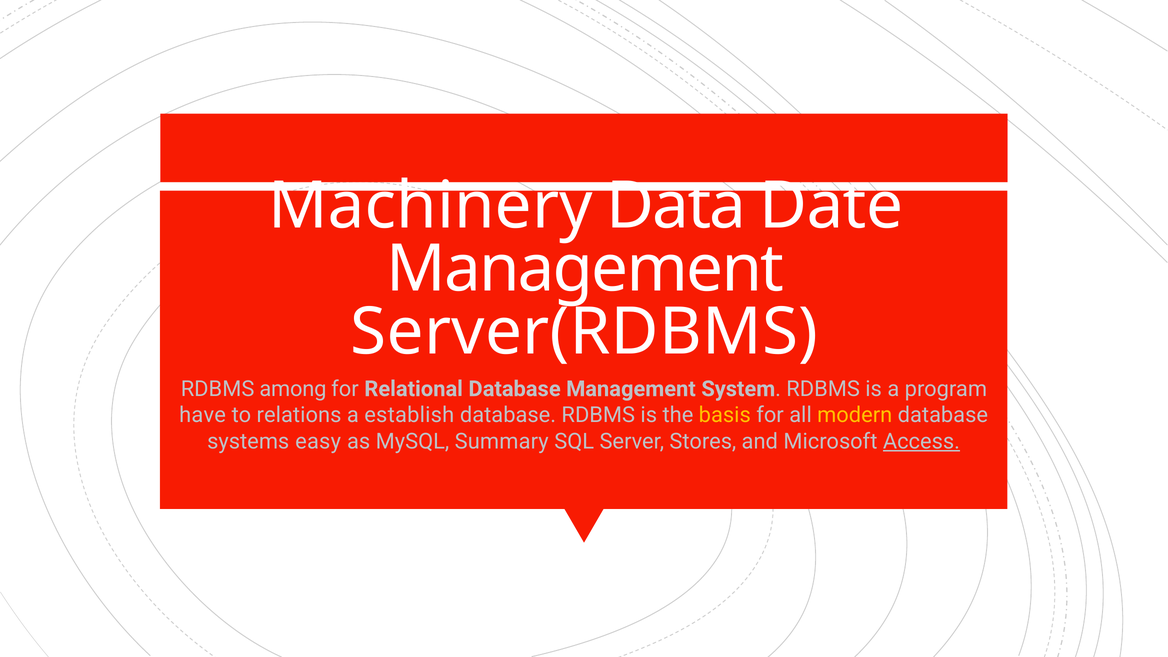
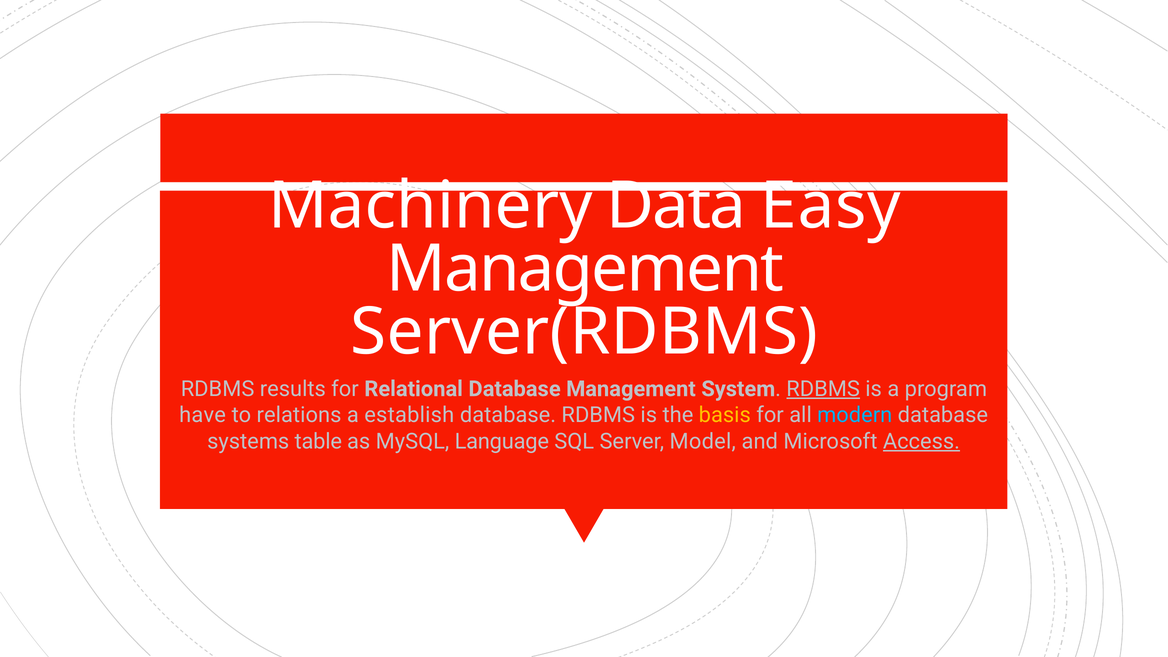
Date: Date -> Easy (831, 206)
among: among -> results (293, 389)
RDBMS underline: none -> present (823, 389)
modern colour: yellow -> light blue (855, 415)
easy: easy -> table (318, 441)
Summary: Summary -> Language (502, 441)
Stores: Stores -> Model (703, 441)
